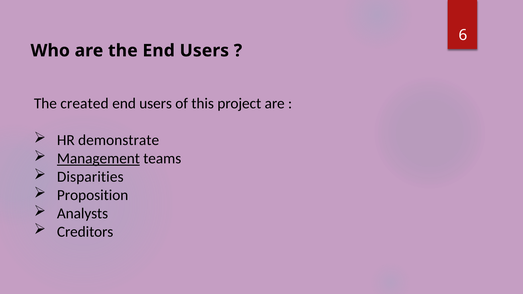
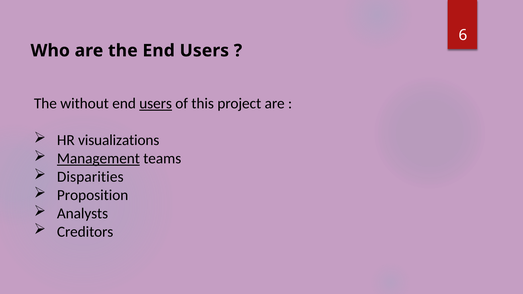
created: created -> without (85, 104)
users underline: none -> present (156, 104)
demonstrate: demonstrate -> visualizations (119, 140)
